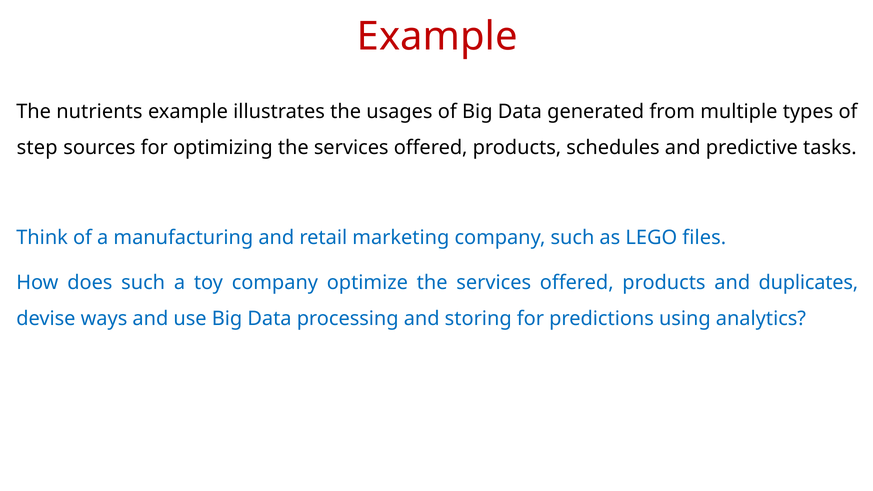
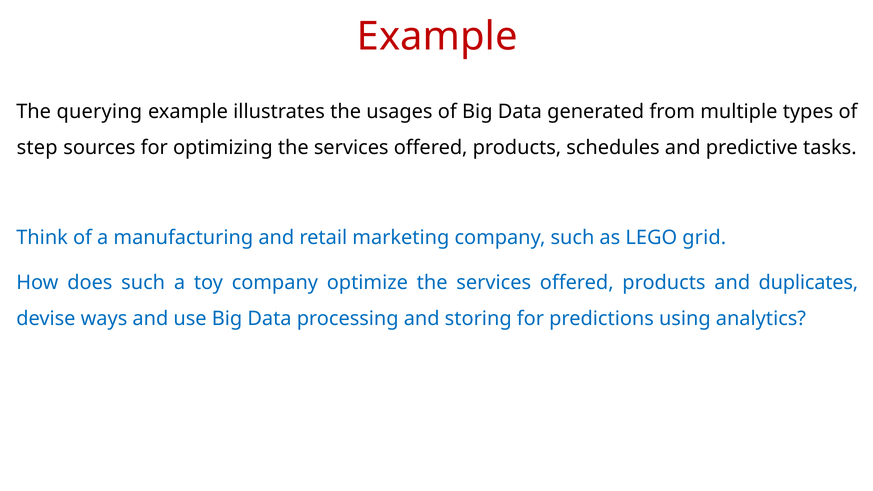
nutrients: nutrients -> querying (99, 112)
files: files -> grid (704, 238)
